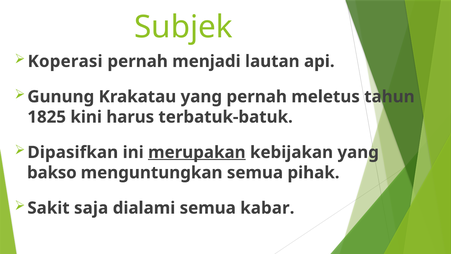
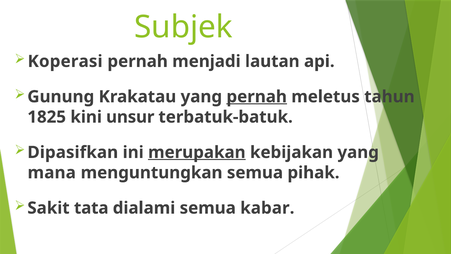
pernah underline: none -> present (257, 97)
harus: harus -> unsur (130, 117)
bakso: bakso -> mana (52, 172)
saja: saja -> tata (91, 208)
